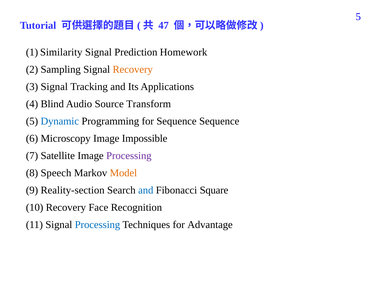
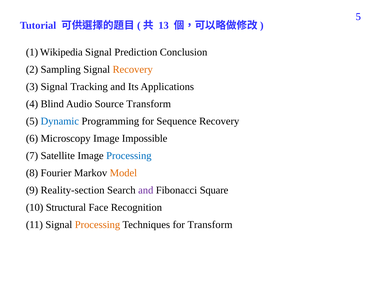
47: 47 -> 13 (164, 25)
Similarity: Similarity -> Wikipedia (61, 52)
Homework: Homework -> Conclusion (184, 52)
Sequence Sequence: Sequence -> Recovery (219, 121)
Processing colour: purple -> blue (129, 156)
Speech: Speech -> Fourier (56, 173)
and colour: blue -> purple (146, 190)
10 Recovery: Recovery -> Structural (66, 207)
Processing colour: blue -> orange (97, 225)
for Advantage: Advantage -> Transform (210, 225)
